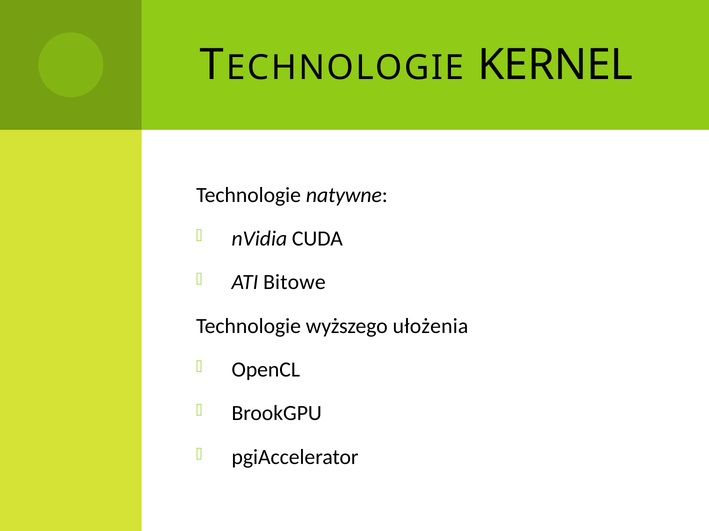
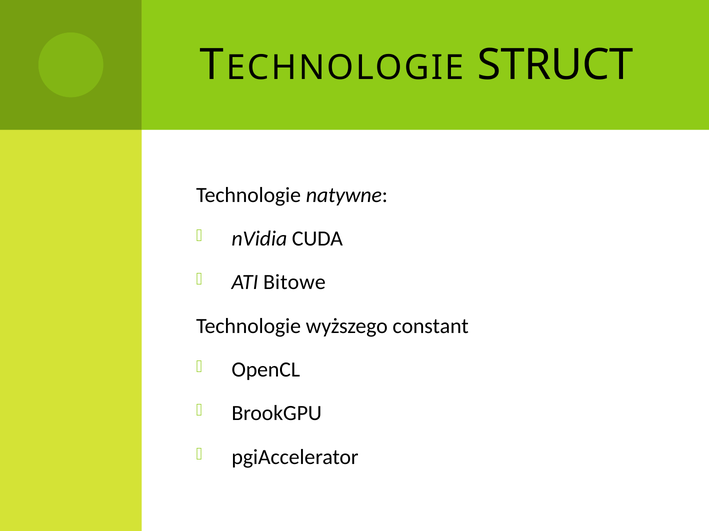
KERNEL: KERNEL -> STRUCT (555, 65)
ułożenia: ułożenia -> constant (431, 326)
